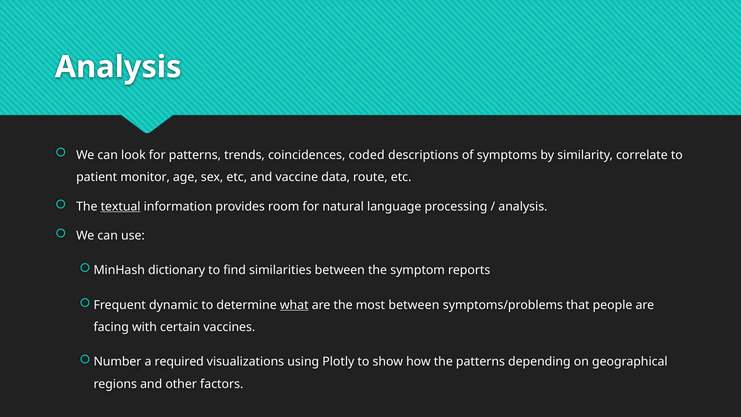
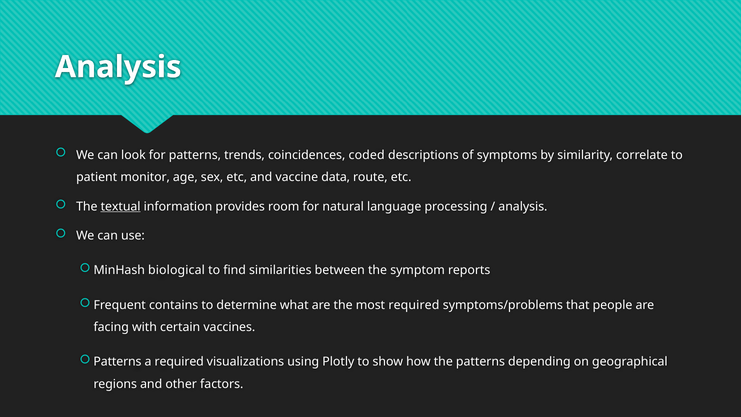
dictionary: dictionary -> biological (176, 270)
dynamic: dynamic -> contains (174, 305)
what underline: present -> none (294, 305)
most between: between -> required (414, 305)
Number: Number -> Patterns (118, 362)
